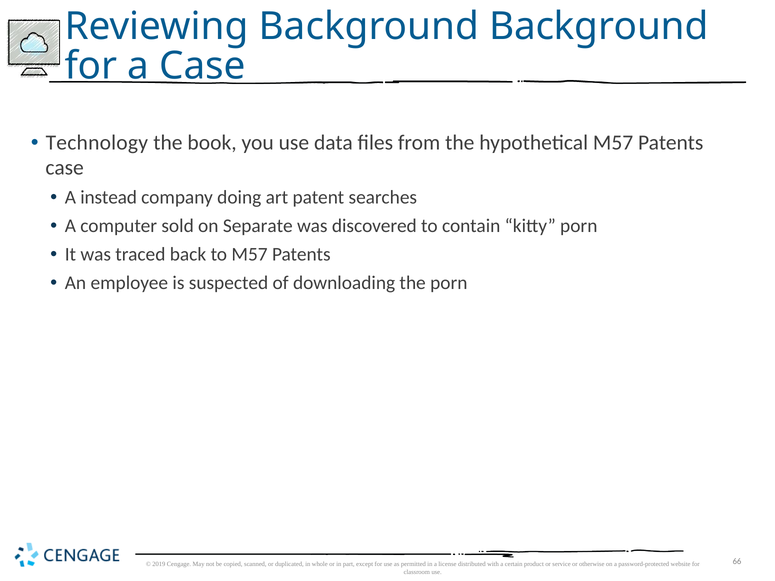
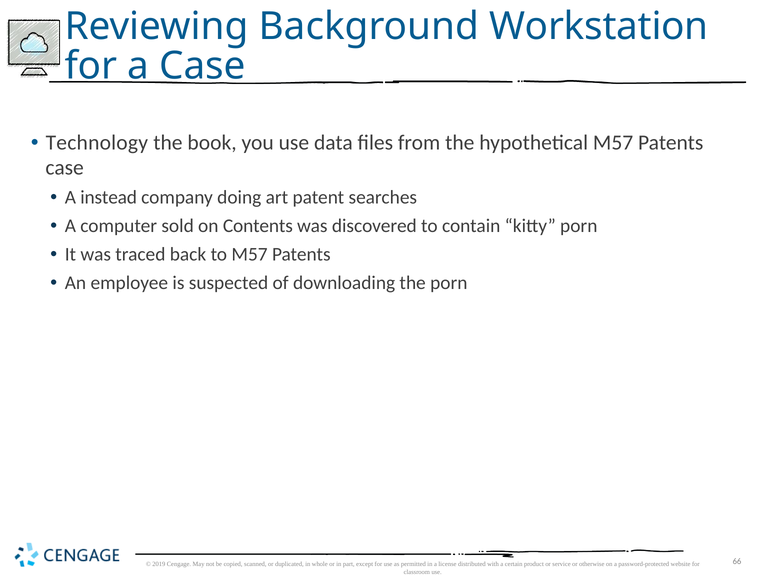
Background Background: Background -> Workstation (599, 26)
Separate: Separate -> Contents (258, 226)
